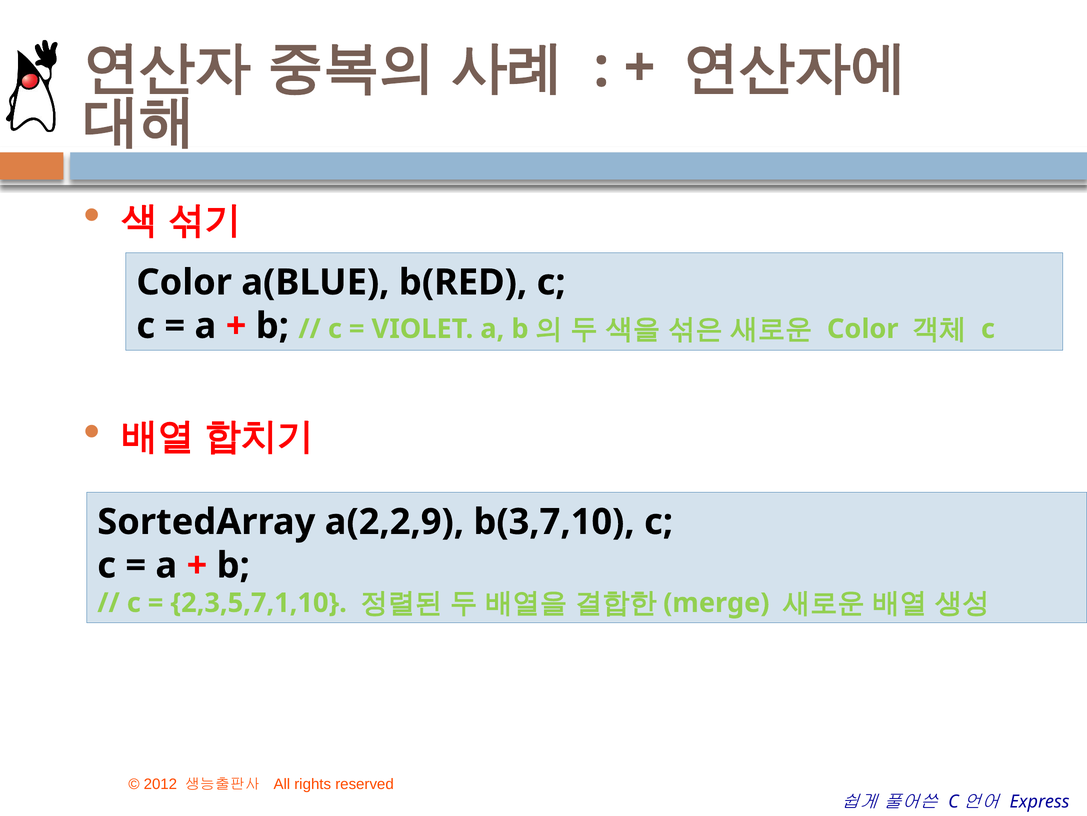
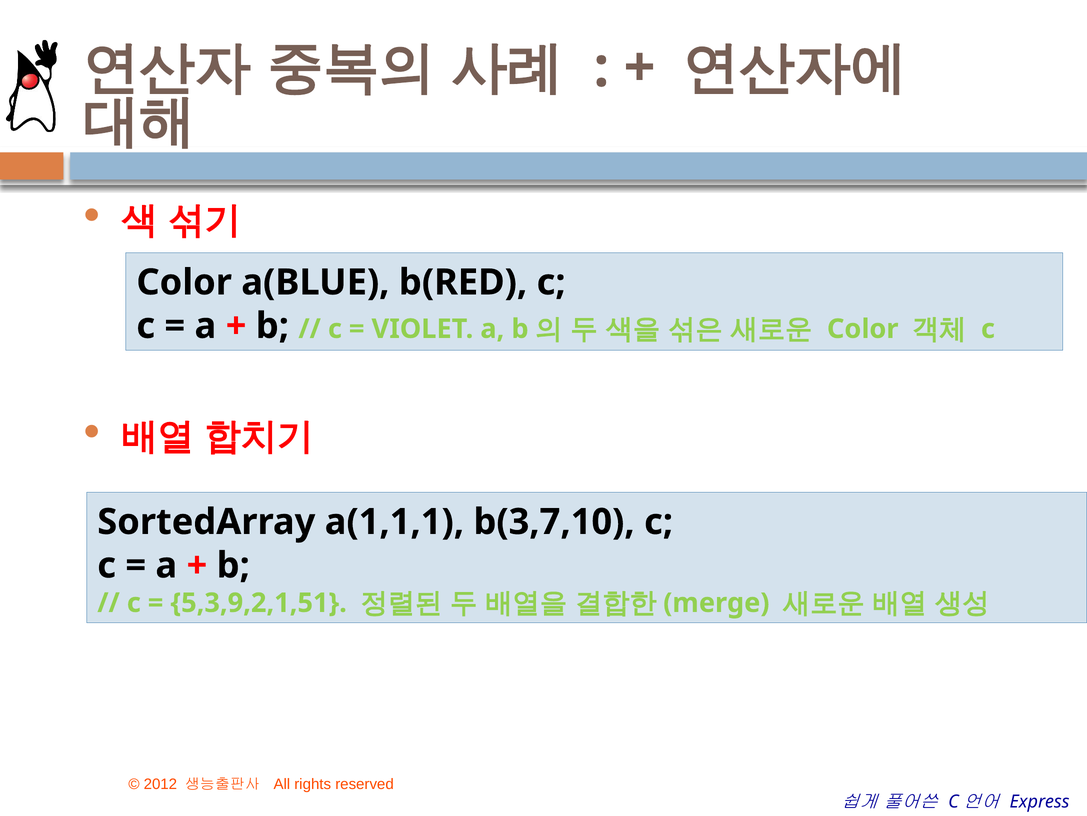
a(2,2,9: a(2,2,9 -> a(1,1,1 (394, 522)
2,3,5,7,1,10: 2,3,5,7,1,10 -> 5,3,9,2,1,51 (259, 602)
